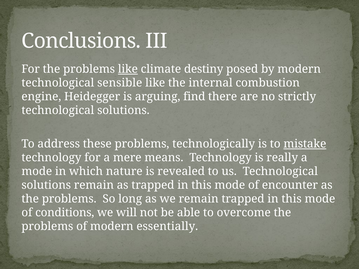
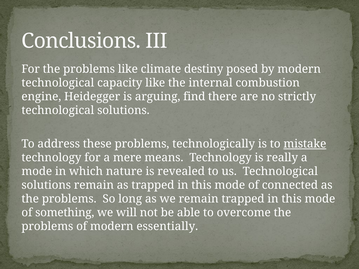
like underline: present -> none (128, 69)
sensible: sensible -> capacity (120, 83)
encounter: encounter -> connected (290, 185)
conditions: conditions -> something (65, 213)
